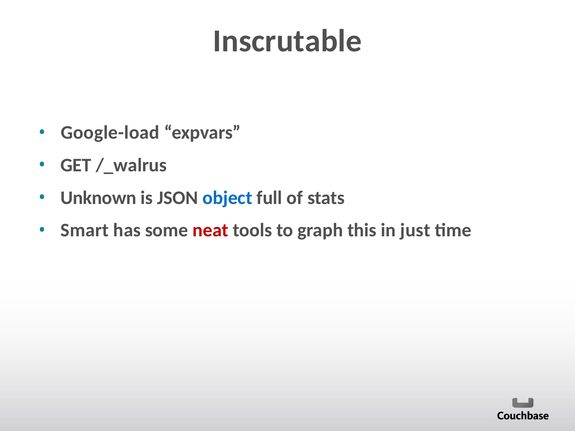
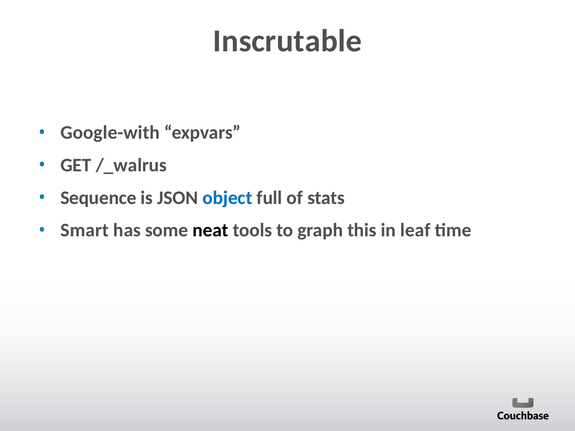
Google-load: Google-load -> Google-with (110, 133)
Unknown: Unknown -> Sequence (98, 198)
neat colour: red -> black (210, 230)
just: just -> leaf (415, 230)
